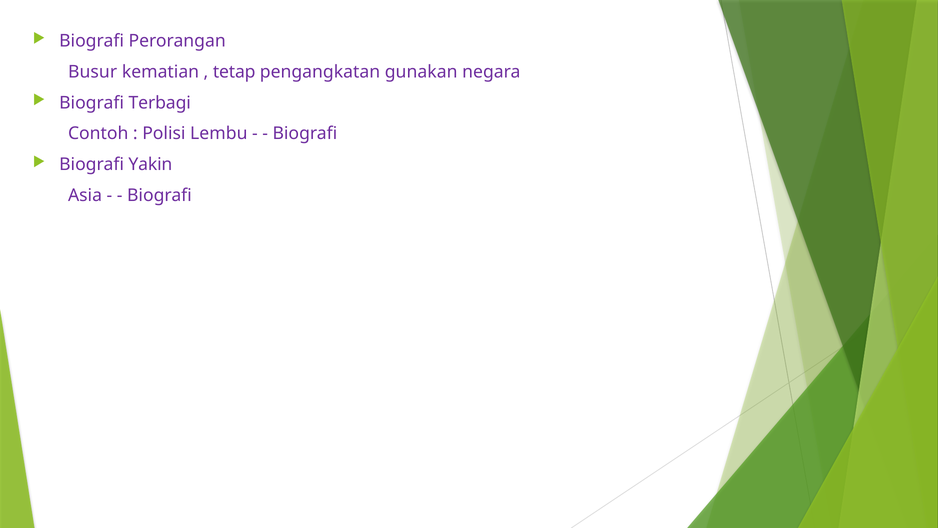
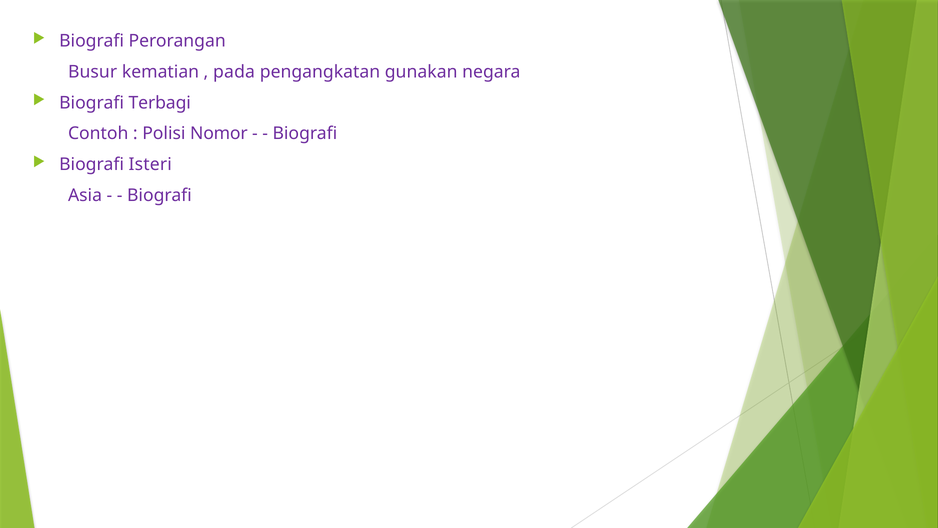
tetap: tetap -> pada (234, 72)
Lembu: Lembu -> Nomor (219, 134)
Yakin: Yakin -> Isteri (150, 164)
